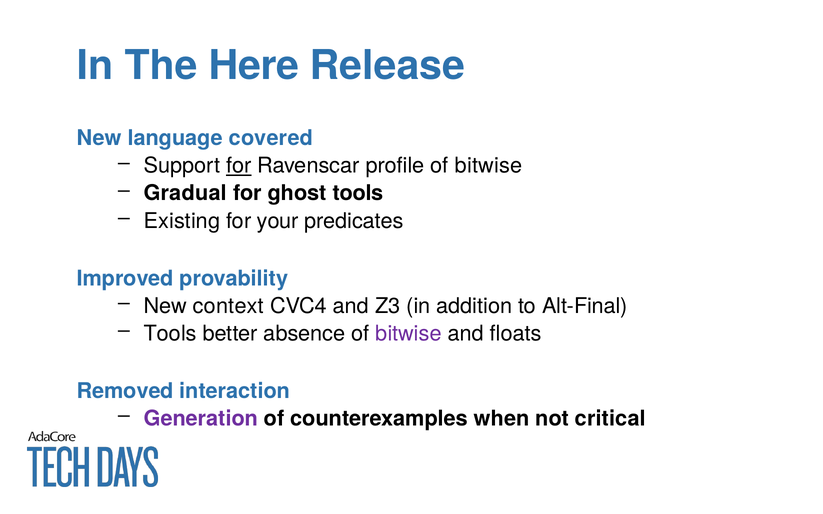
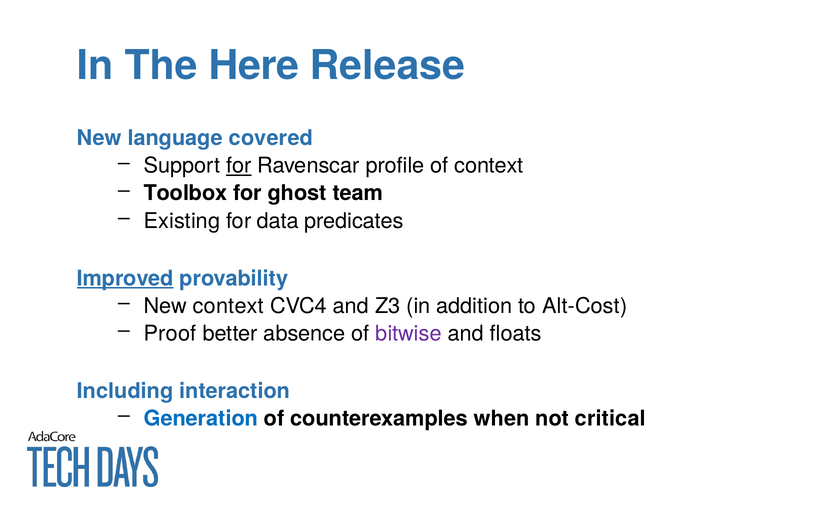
profile of bitwise: bitwise -> context (489, 166)
Gradual: Gradual -> Toolbox (185, 193)
ghost tools: tools -> team (358, 193)
your: your -> data (278, 221)
Improved underline: none -> present (125, 279)
Alt-Final: Alt-Final -> Alt-Cost (585, 306)
Tools: Tools -> Proof (170, 334)
Removed: Removed -> Including (125, 391)
Generation colour: purple -> blue (201, 419)
